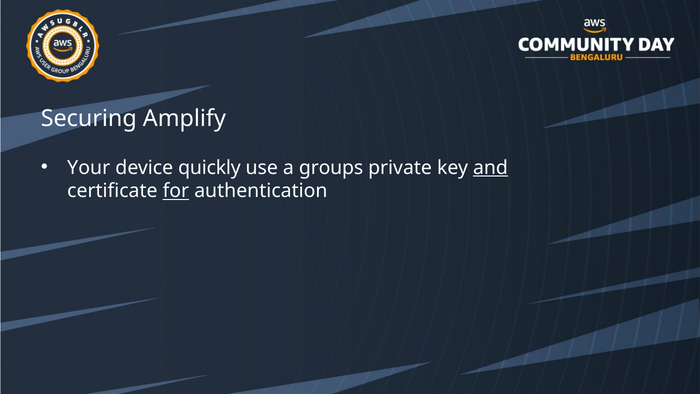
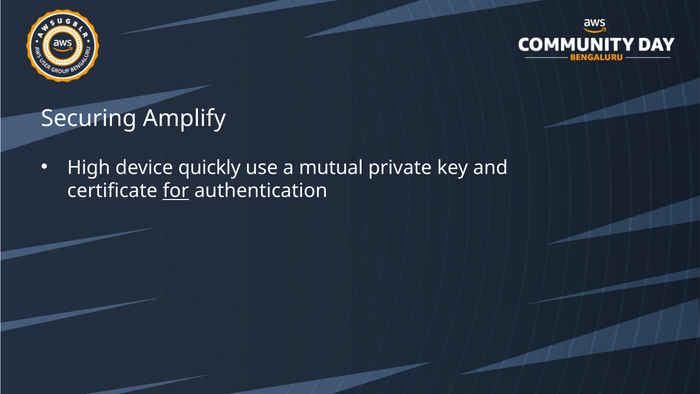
Your: Your -> High (89, 168)
groups: groups -> mutual (331, 168)
and underline: present -> none (490, 168)
